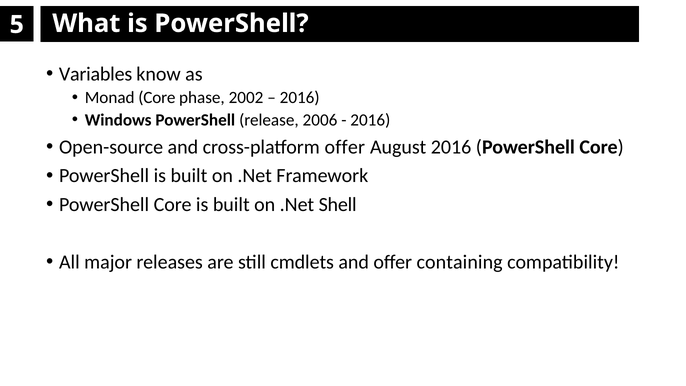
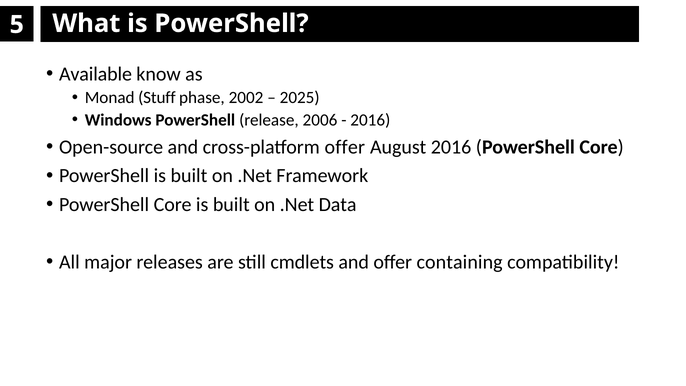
Variables: Variables -> Available (96, 74)
Monad Core: Core -> Stuff (157, 98)
2016: 2016 -> 2025 (300, 98)
Shell: Shell -> Data (338, 205)
